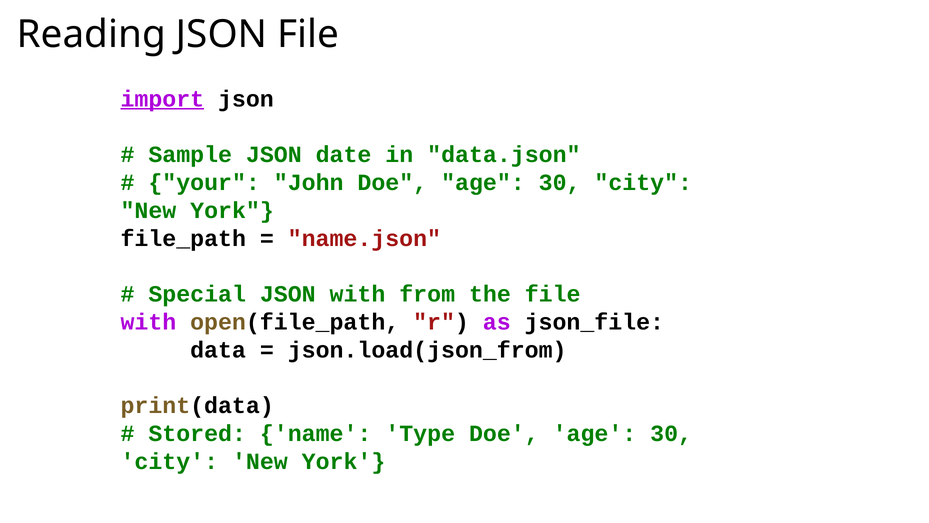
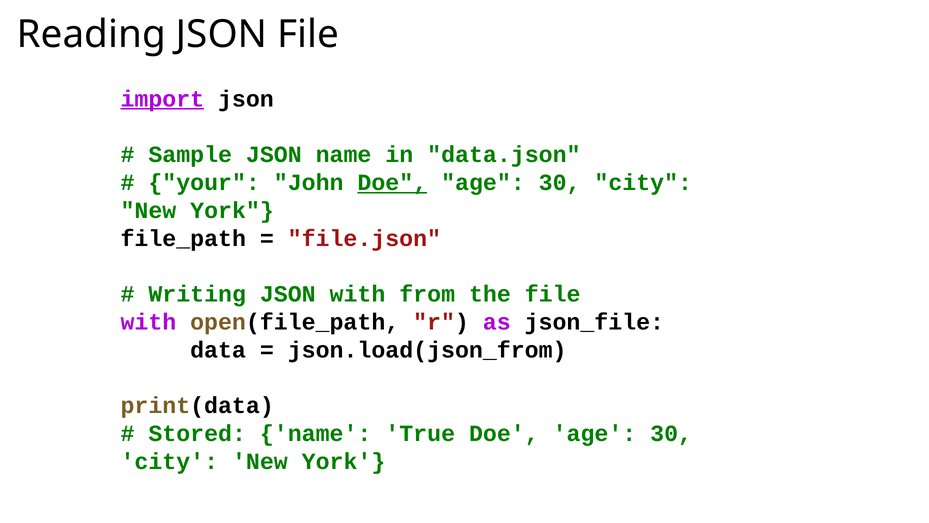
JSON date: date -> name (344, 155)
Doe underline: none -> present (392, 182)
name.json: name.json -> file.json (364, 238)
Special: Special -> Writing (197, 294)
Type: Type -> True (420, 433)
